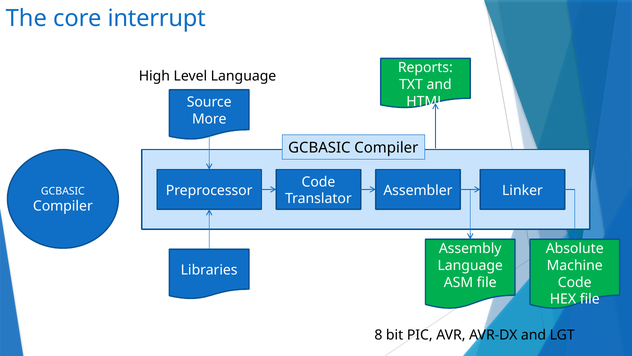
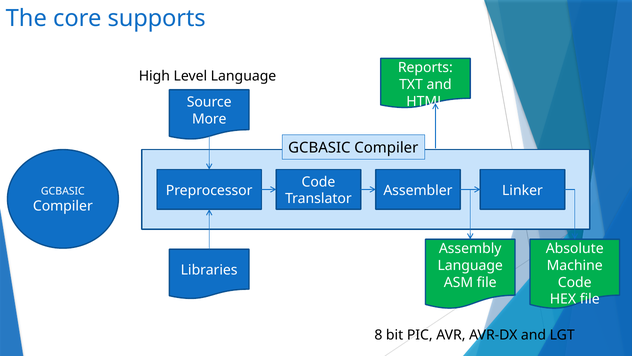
interrupt: interrupt -> supports (157, 18)
